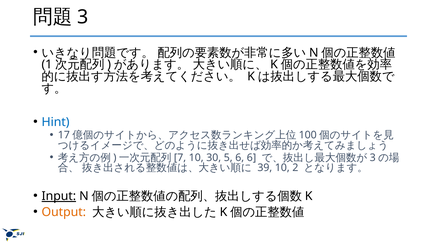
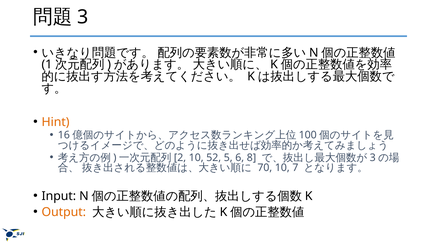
Hint colour: blue -> orange (56, 122)
17: 17 -> 16 (64, 135)
7: 7 -> 2 (180, 157)
30: 30 -> 52 (214, 157)
6 6: 6 -> 8 (252, 157)
39: 39 -> 70 (265, 168)
2: 2 -> 7 (295, 168)
Input underline: present -> none (59, 196)
